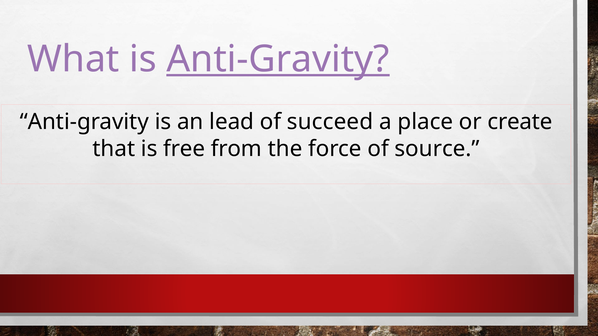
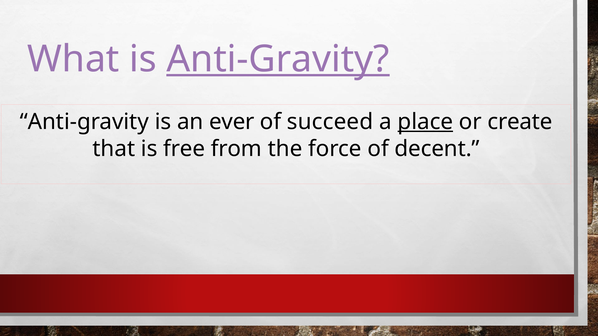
lead: lead -> ever (232, 122)
place underline: none -> present (425, 122)
source: source -> decent (437, 149)
